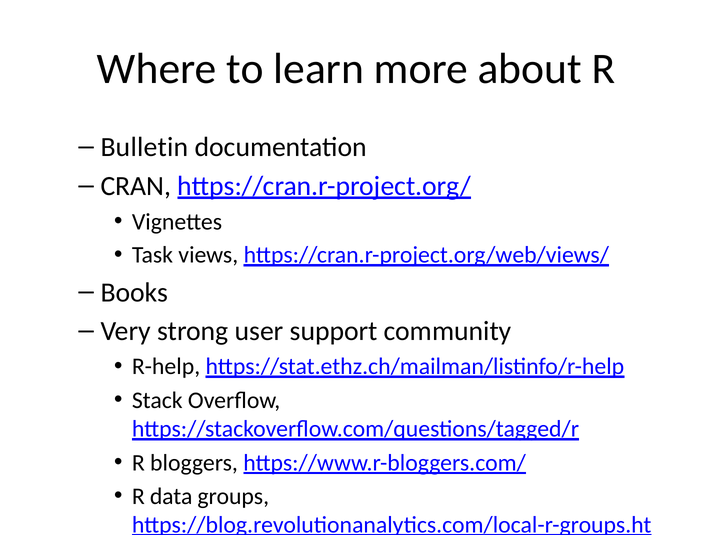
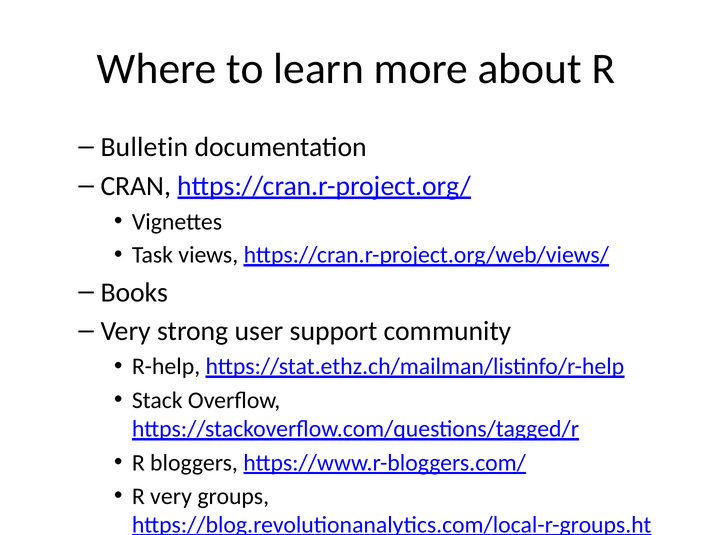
R data: data -> very (171, 496)
